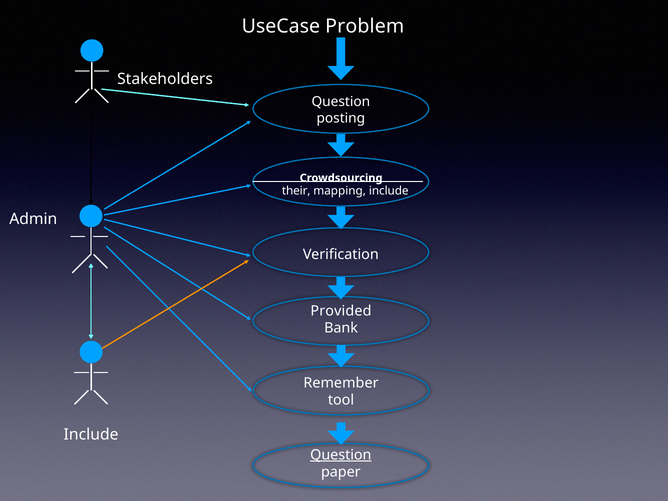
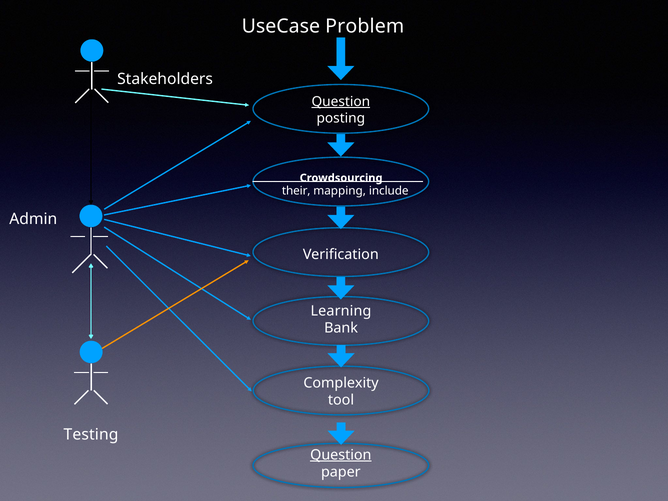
Question underline: none -> present (341, 102)
Provided: Provided -> Learning (341, 311)
Remember: Remember -> Complexity (341, 383)
Include: Include -> Testing (91, 435)
